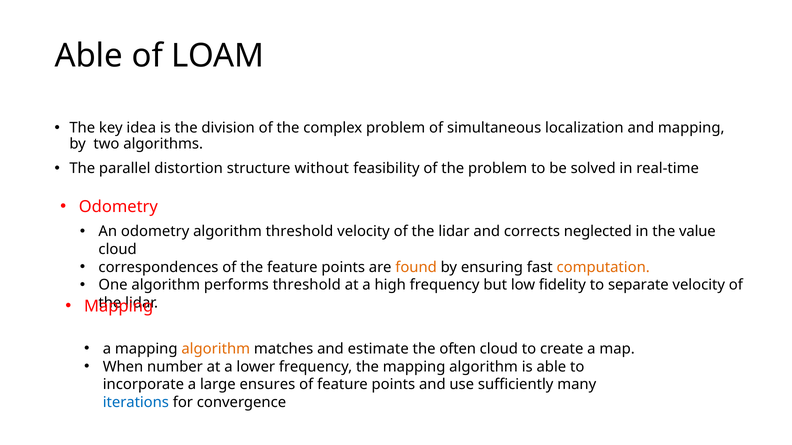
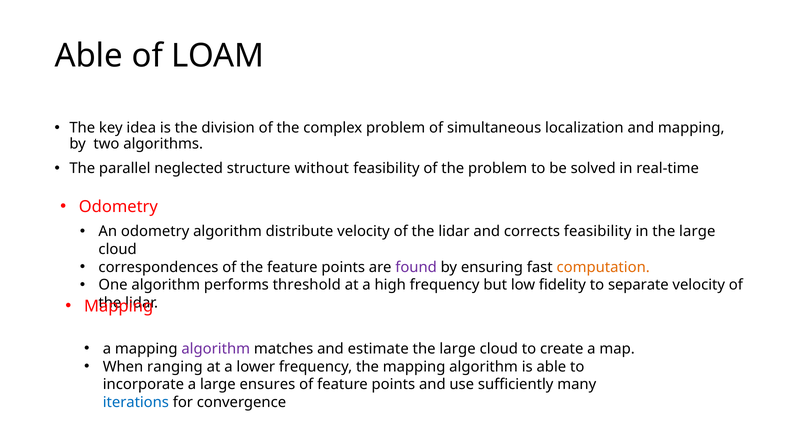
distortion: distortion -> neglected (189, 168)
algorithm threshold: threshold -> distribute (300, 232)
corrects neglected: neglected -> feasibility (598, 232)
in the value: value -> large (697, 232)
found colour: orange -> purple (416, 267)
algorithm colour: orange -> purple (216, 349)
often: often -> large (458, 349)
number: number -> ranging (175, 367)
